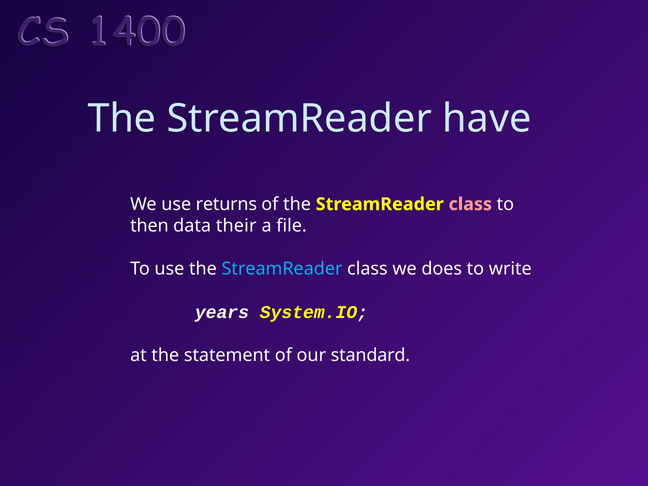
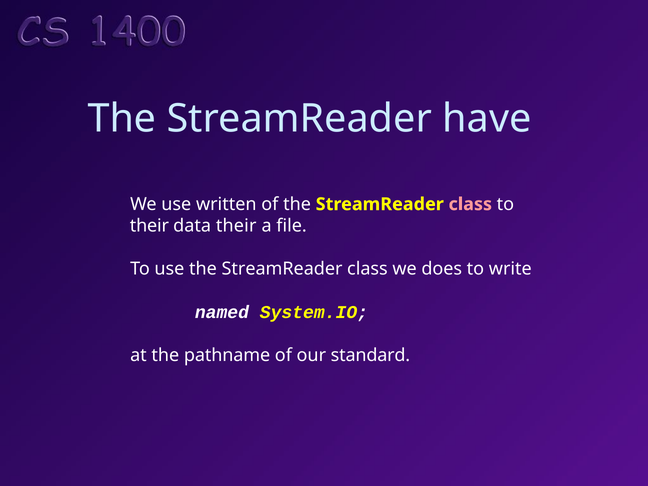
returns: returns -> written (226, 204)
then: then -> their (149, 226)
StreamReader colour: light blue -> white (282, 269)
years: years -> named (222, 312)
statement: statement -> pathname (227, 355)
